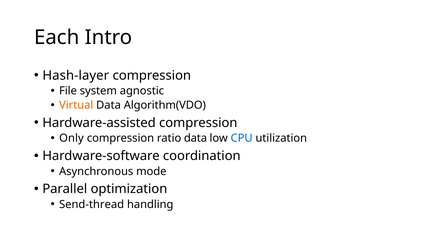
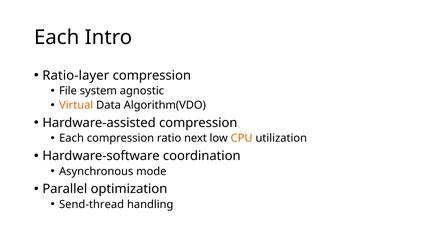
Hash-layer: Hash-layer -> Ratio-layer (76, 75)
Only: Only -> Each (71, 138)
ratio data: data -> next (195, 138)
CPU colour: blue -> orange (242, 138)
